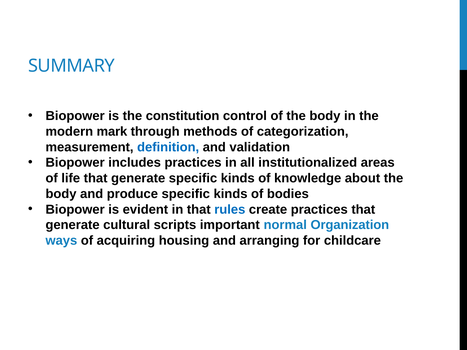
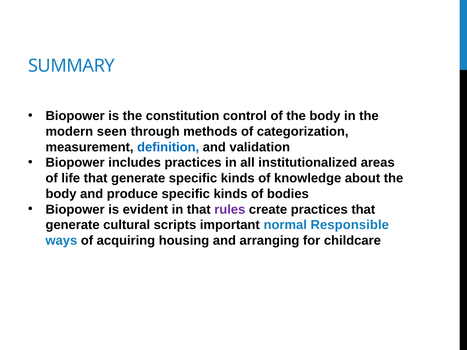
mark: mark -> seen (112, 132)
rules colour: blue -> purple (230, 210)
Organization: Organization -> Responsible (350, 225)
